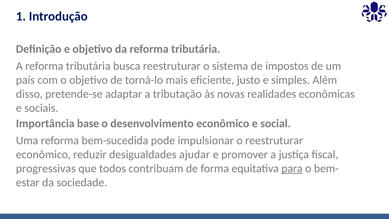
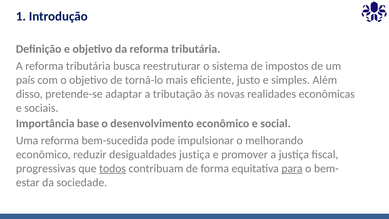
o reestruturar: reestruturar -> melhorando (274, 140)
desigualdades ajudar: ajudar -> justiça (195, 154)
todos underline: none -> present (113, 168)
